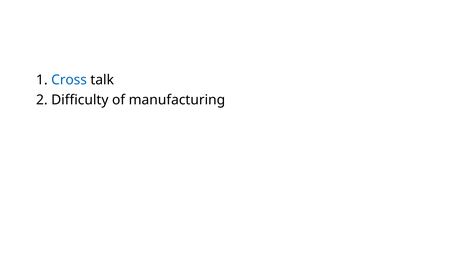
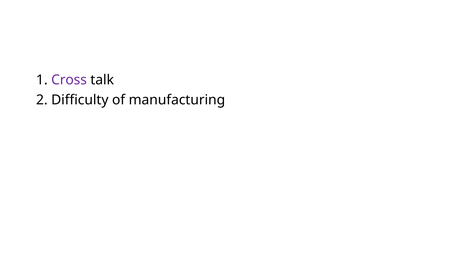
Cross colour: blue -> purple (69, 80)
